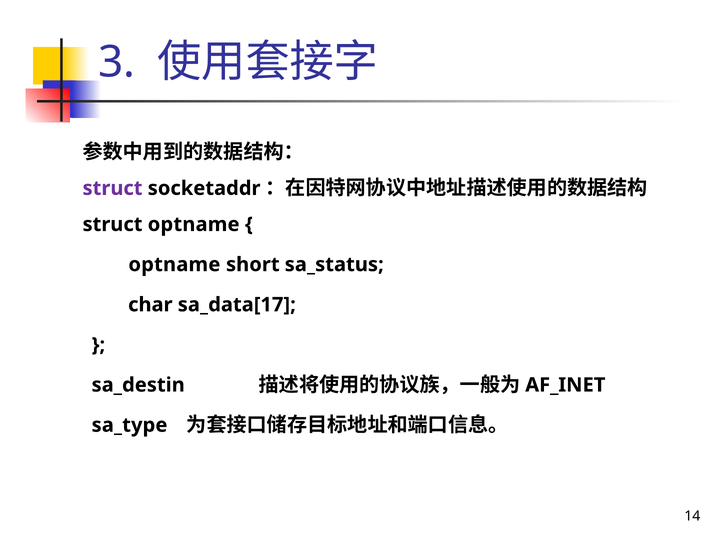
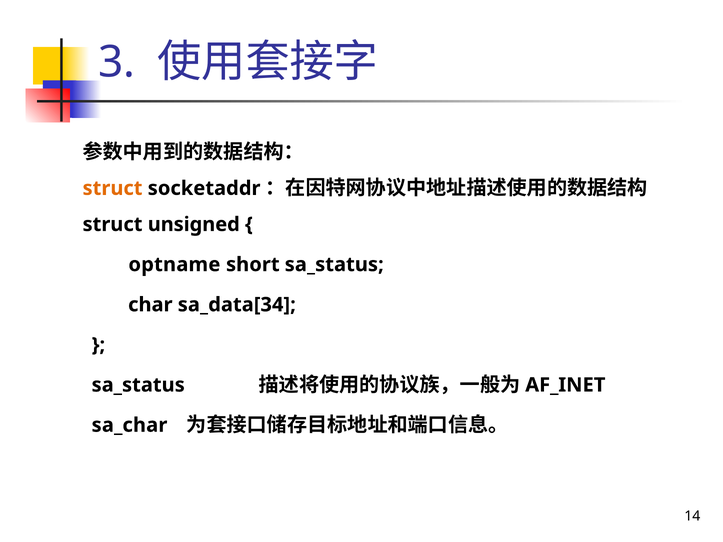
struct colour: purple -> orange (113, 188)
struct optname: optname -> unsigned (194, 225)
sa_data[17: sa_data[17 -> sa_data[34 (237, 305)
sa_destin: sa_destin -> sa_status (138, 385)
sa_type: sa_type -> sa_char (129, 425)
